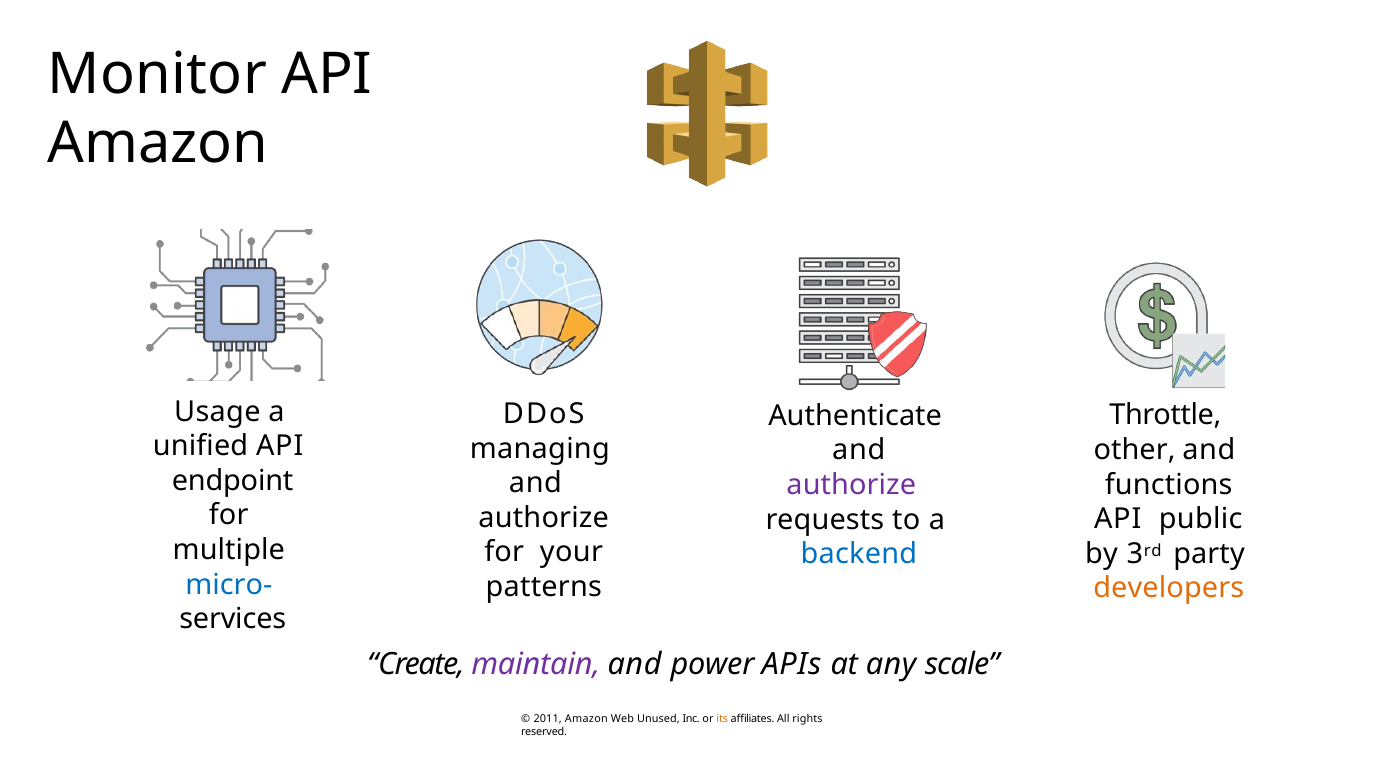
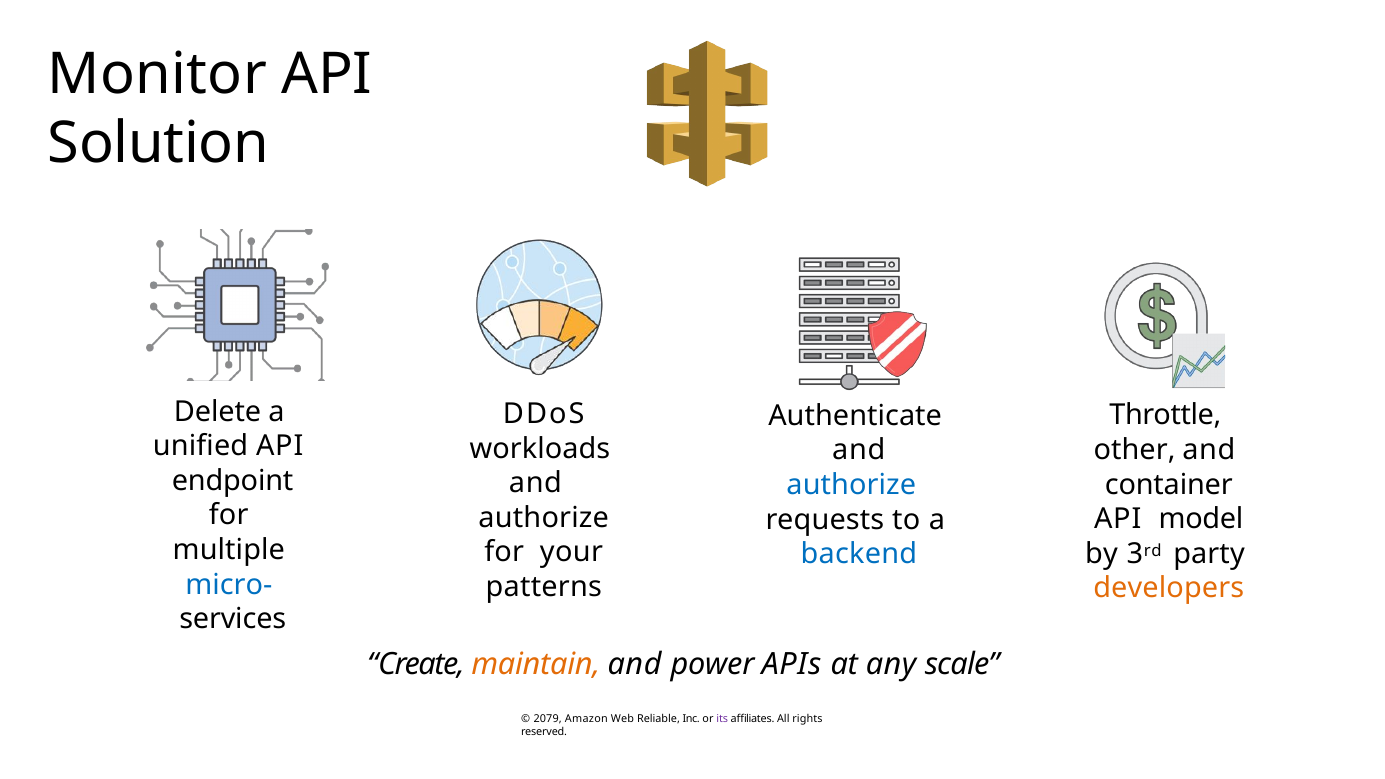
Amazon: Amazon -> Solution (158, 144)
Usage: Usage -> Delete (218, 412)
managing: managing -> workloads (540, 449)
functions: functions -> container (1169, 485)
authorize colour: purple -> blue (851, 485)
public: public -> model (1201, 519)
maintain colour: purple -> orange (536, 664)
2011: 2011 -> 2079 (548, 719)
Unused: Unused -> Reliable (658, 719)
its colour: orange -> purple (722, 719)
